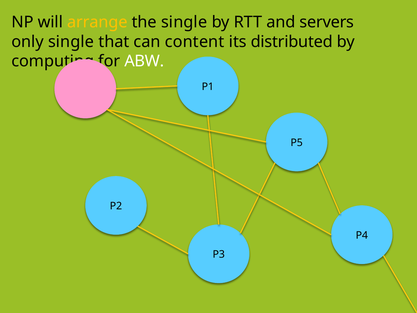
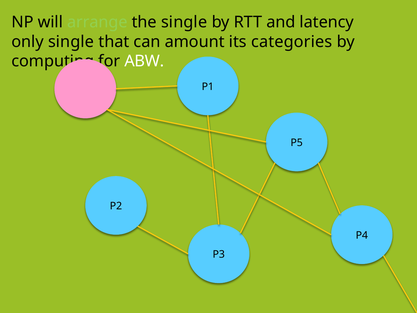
arrange colour: yellow -> light green (97, 22)
servers: servers -> latency (327, 22)
content: content -> amount (195, 42)
distributed: distributed -> categories (292, 42)
